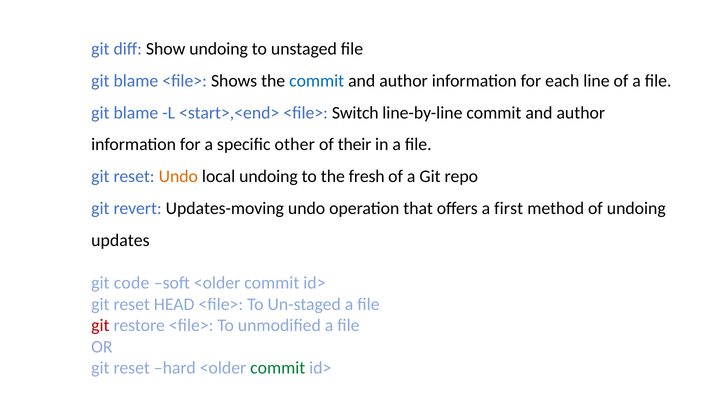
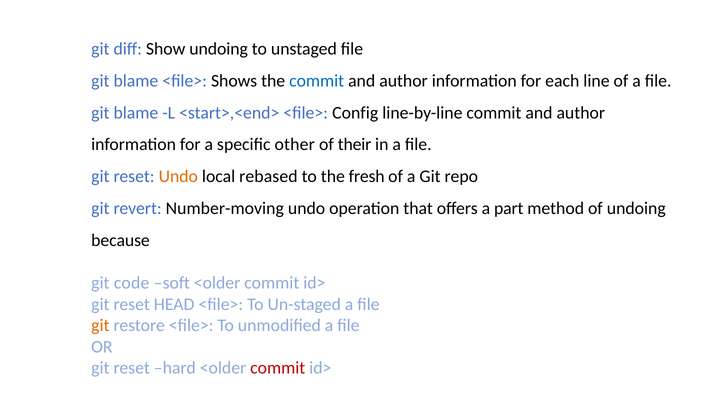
Switch: Switch -> Config (355, 113)
local undoing: undoing -> rebased (268, 176)
Updates-moving: Updates-moving -> Number-moving (225, 208)
first: first -> part (509, 208)
updates: updates -> because (120, 240)
git colour: red -> orange (100, 325)
commit colour: green -> red (278, 368)
